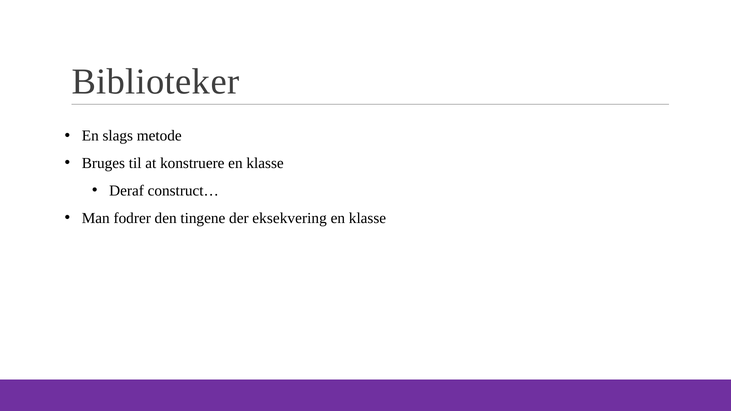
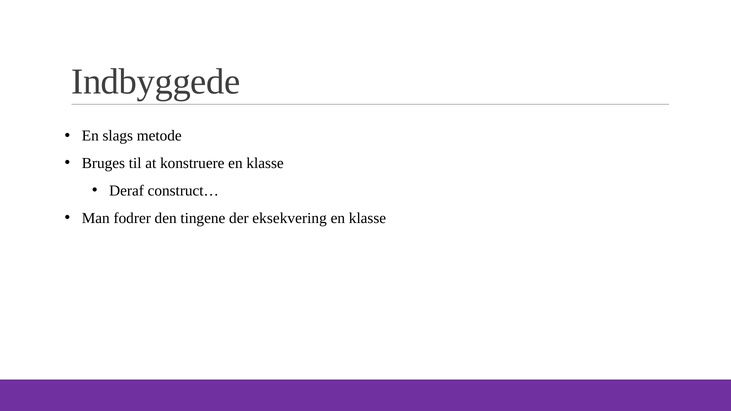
Biblioteker: Biblioteker -> Indbyggede (156, 82)
